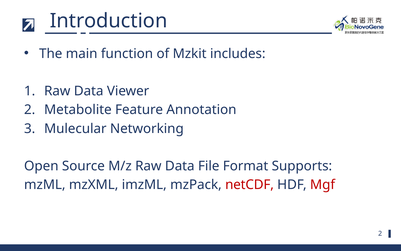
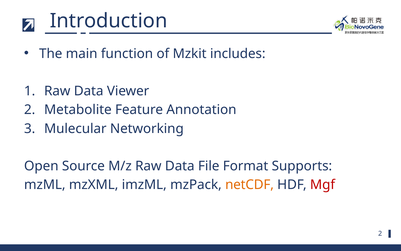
netCDF colour: red -> orange (250, 185)
